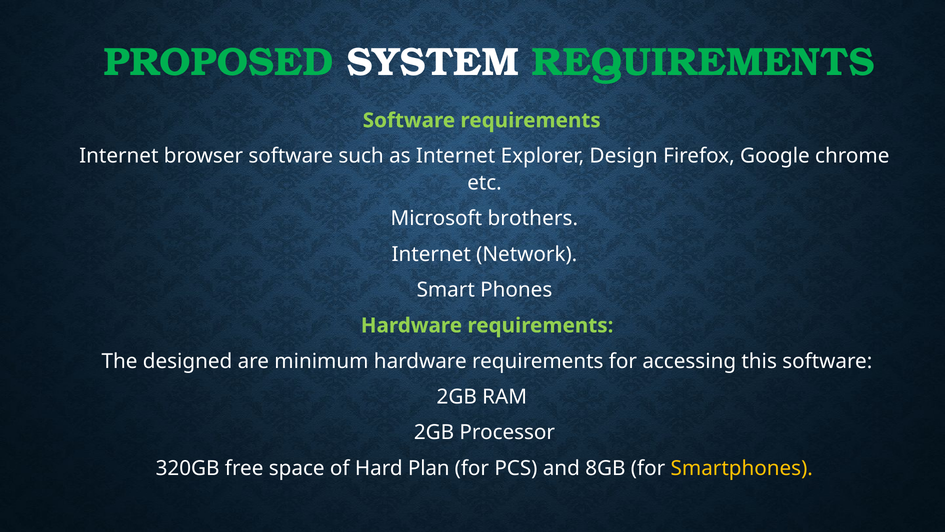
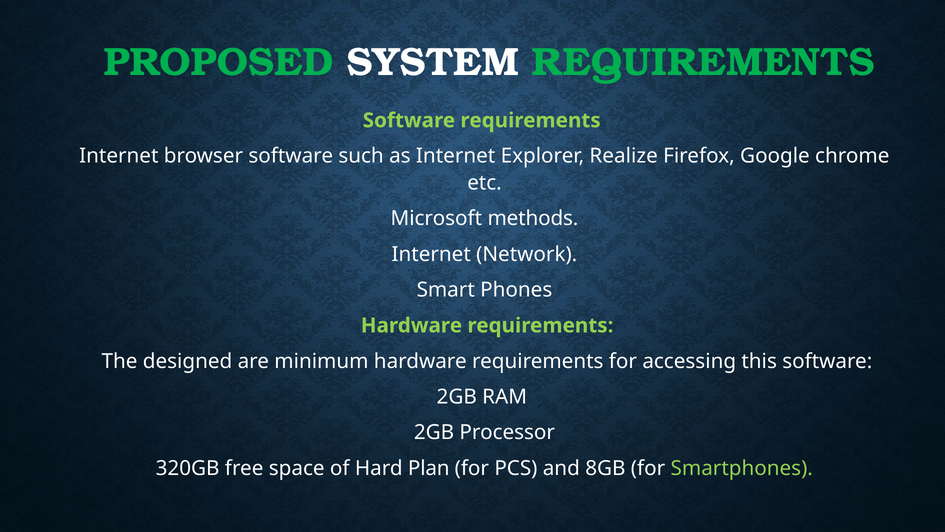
Design: Design -> Realize (624, 156)
brothers: brothers -> methods (533, 218)
Smartphones colour: yellow -> light green (742, 468)
